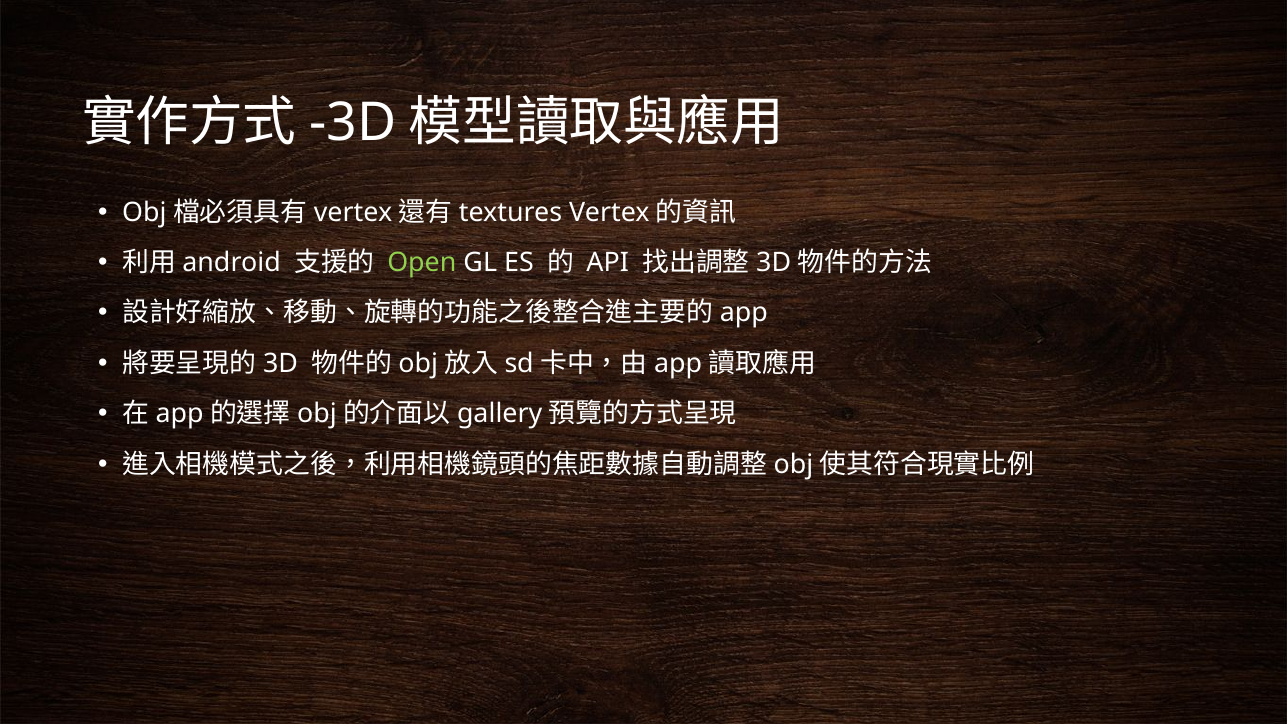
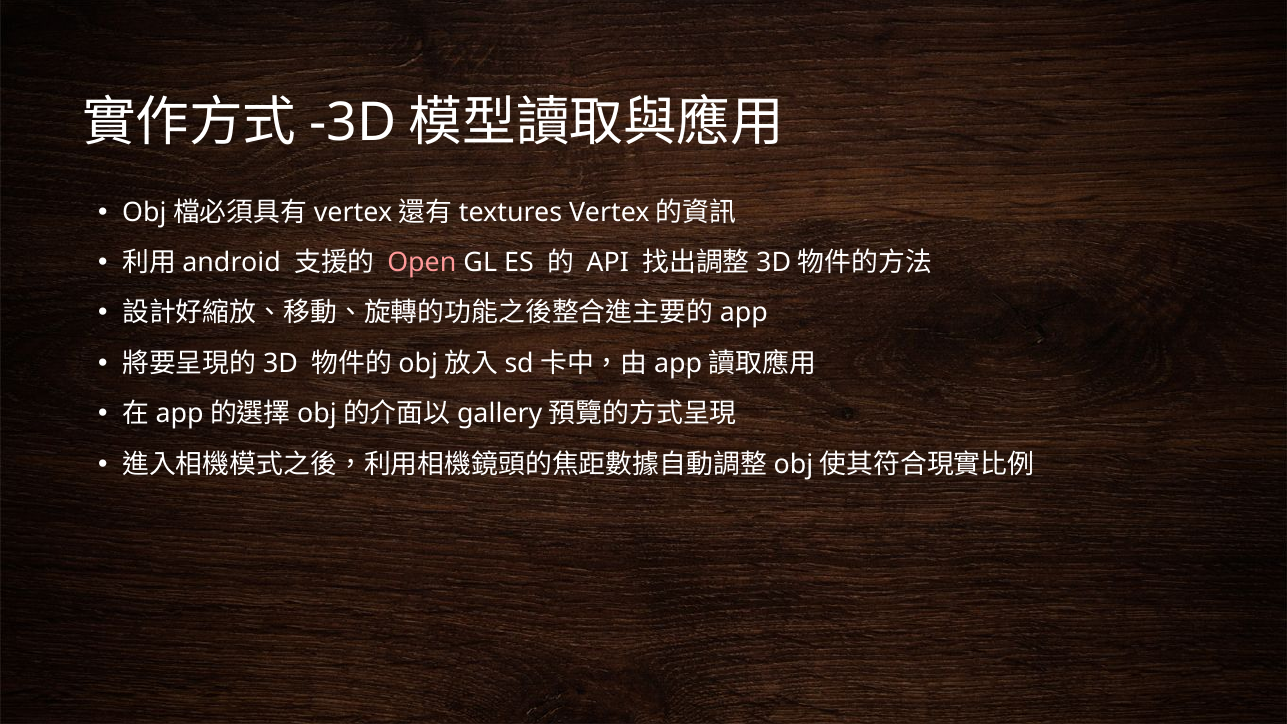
Open colour: light green -> pink (422, 263)
